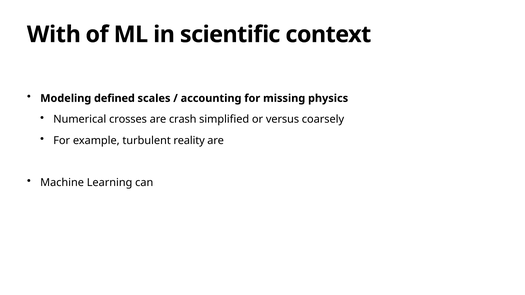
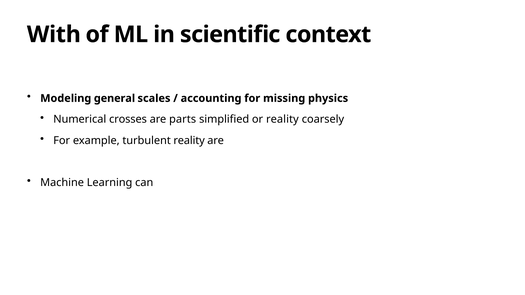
defined: defined -> general (114, 98)
crash: crash -> parts (183, 119)
or versus: versus -> reality (282, 119)
